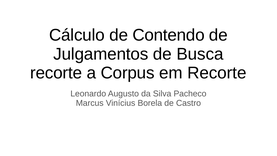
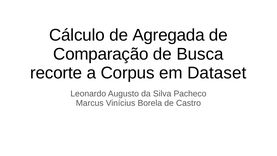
Contendo: Contendo -> Agregada (169, 35)
Julgamentos: Julgamentos -> Comparação (101, 54)
em Recorte: Recorte -> Dataset (217, 73)
